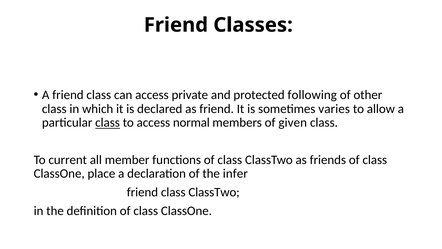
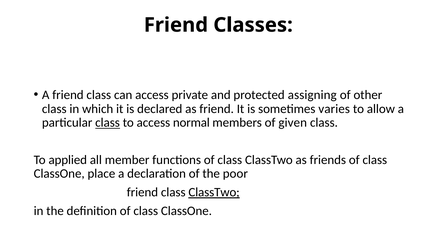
following: following -> assigning (312, 95)
current: current -> applied (68, 160)
infer: infer -> poor (235, 173)
ClassTwo underline: none -> present (214, 192)
